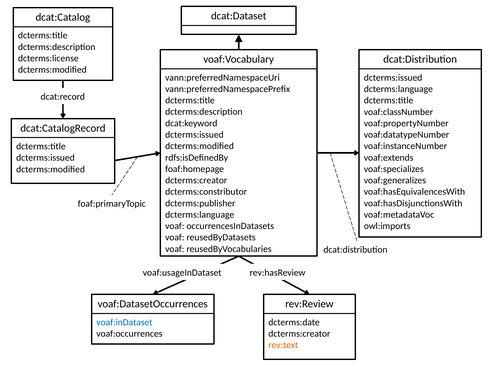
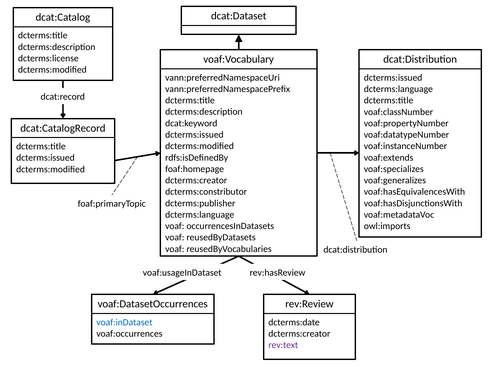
rev:text colour: orange -> purple (283, 345)
